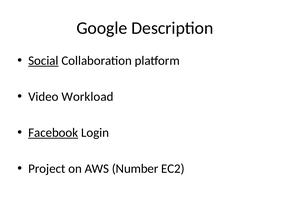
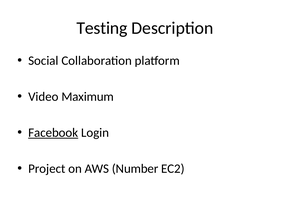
Google: Google -> Testing (102, 28)
Social underline: present -> none (43, 61)
Workload: Workload -> Maximum (88, 97)
